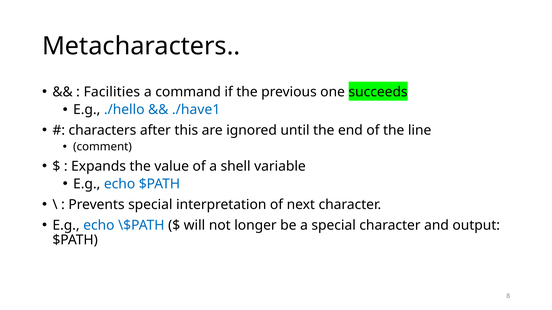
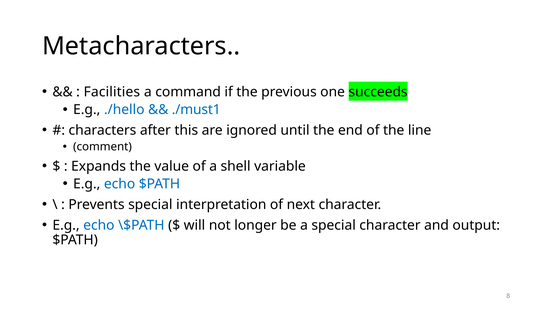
./have1: ./have1 -> ./must1 (196, 110)
